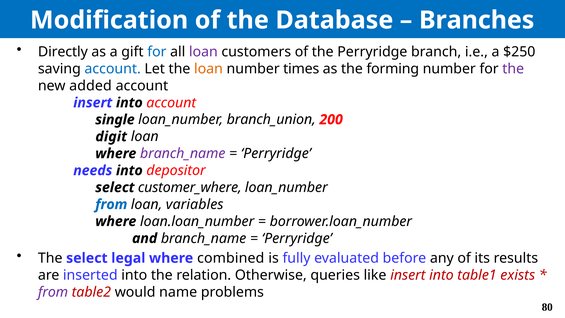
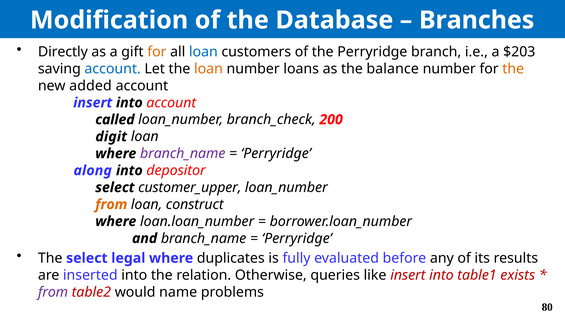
for colour: blue -> orange (157, 52)
loan colour: purple -> blue (203, 52)
$250: $250 -> $203 (519, 52)
times: times -> loans (301, 69)
forming: forming -> balance (393, 69)
the colour: purple -> orange (513, 69)
single: single -> called (115, 120)
branch_union: branch_union -> branch_check (271, 120)
needs: needs -> along (93, 170)
customer_where: customer_where -> customer_upper (190, 187)
from colour: blue -> orange (111, 204)
variables: variables -> construct (195, 204)
combined: combined -> duplicates (231, 258)
